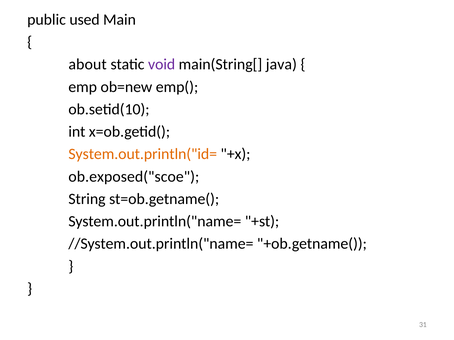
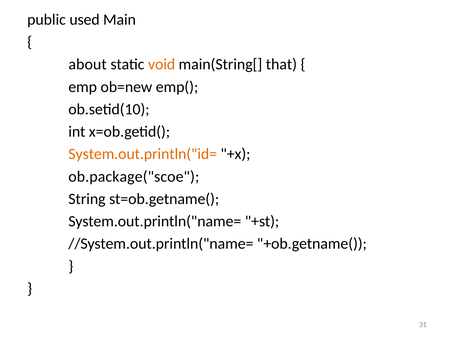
void colour: purple -> orange (162, 65)
java: java -> that (281, 65)
ob.exposed("scoe: ob.exposed("scoe -> ob.package("scoe (134, 177)
